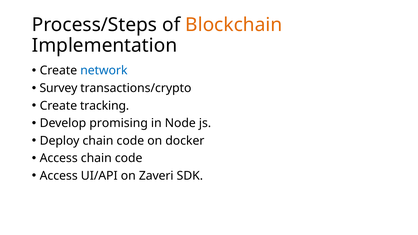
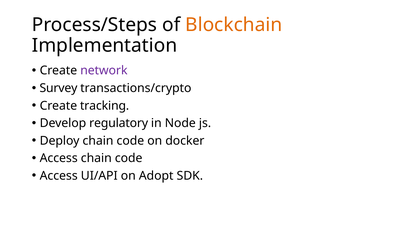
network colour: blue -> purple (104, 71)
promising: promising -> regulatory (119, 123)
Zaveri: Zaveri -> Adopt (156, 176)
